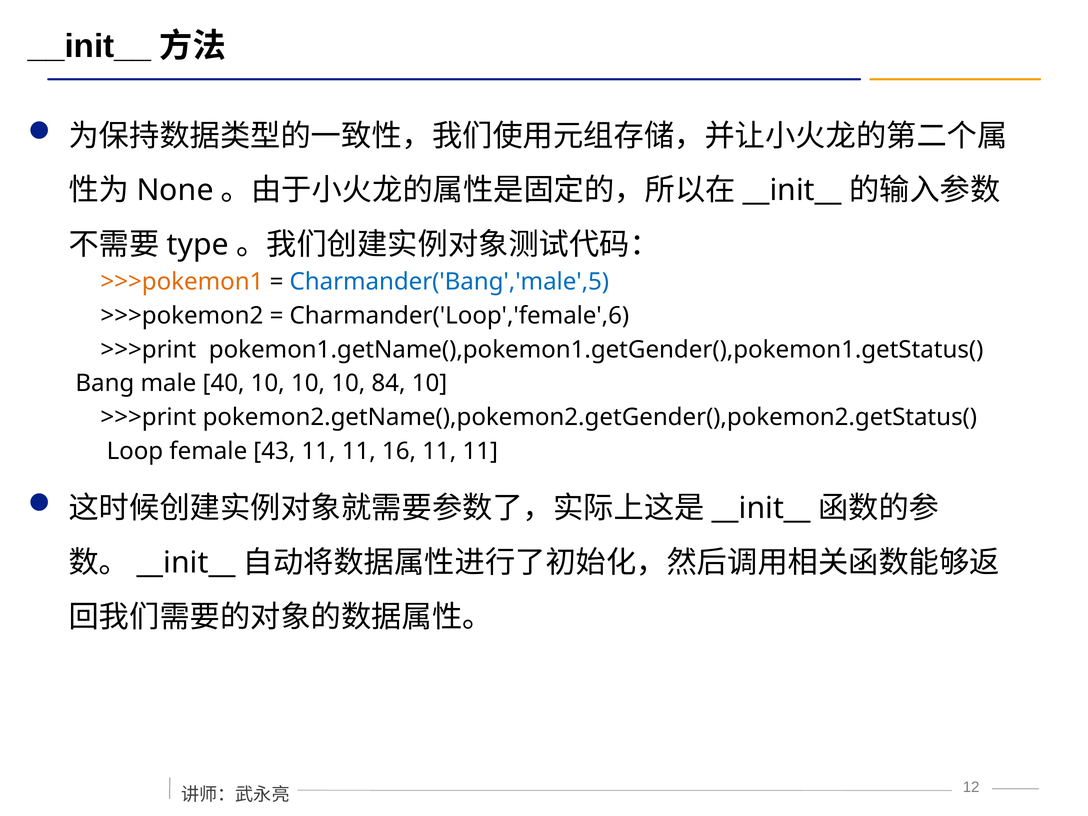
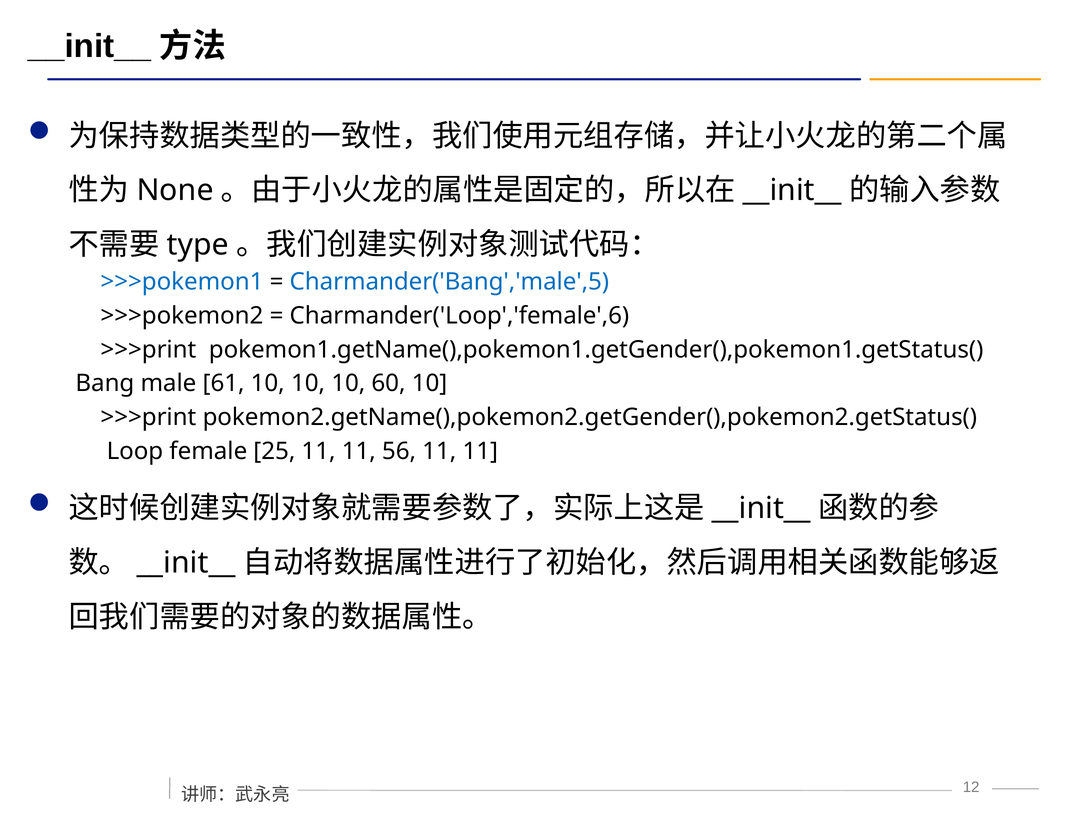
>>>pokemon1 colour: orange -> blue (182, 282)
40: 40 -> 61 (224, 383)
84: 84 -> 60 (388, 383)
43: 43 -> 25 (274, 451)
16: 16 -> 56 (399, 451)
